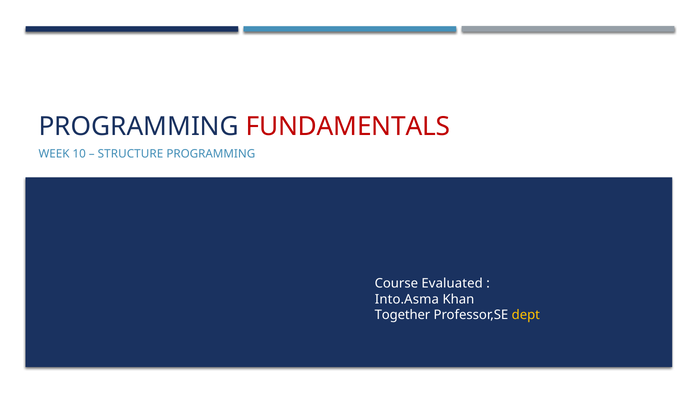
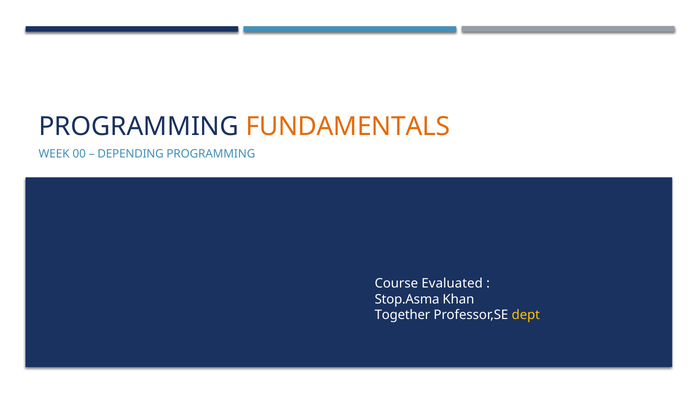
FUNDAMENTALS colour: red -> orange (348, 127)
10: 10 -> 00 (79, 154)
STRUCTURE: STRUCTURE -> DEPENDING (131, 154)
Into.Asma: Into.Asma -> Stop.Asma (407, 299)
